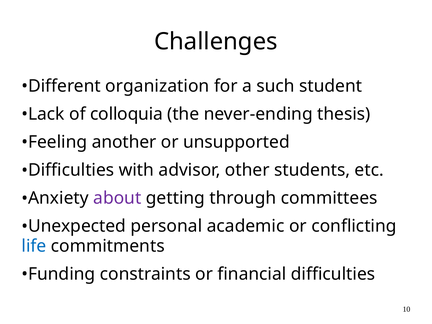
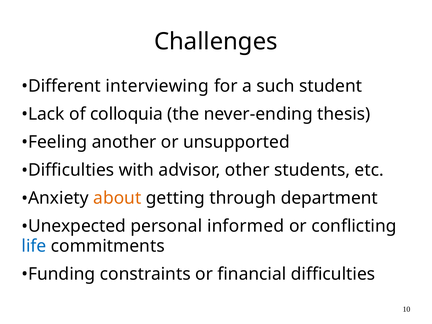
organization: organization -> interviewing (157, 86)
about colour: purple -> orange (117, 198)
committees: committees -> department (329, 198)
academic: academic -> informed (246, 226)
